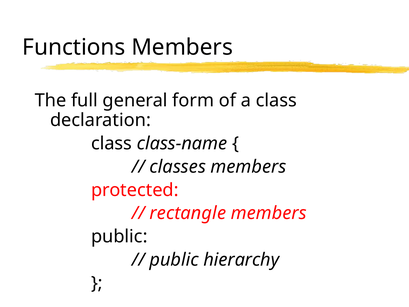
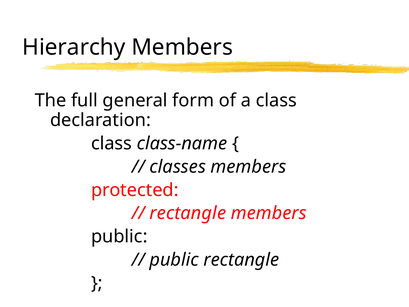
Functions: Functions -> Hierarchy (74, 47)
public hierarchy: hierarchy -> rectangle (241, 260)
